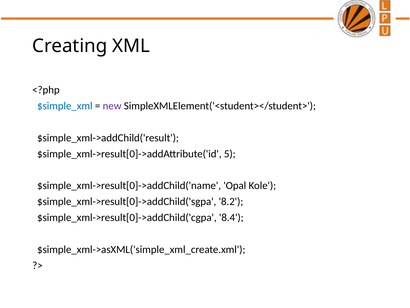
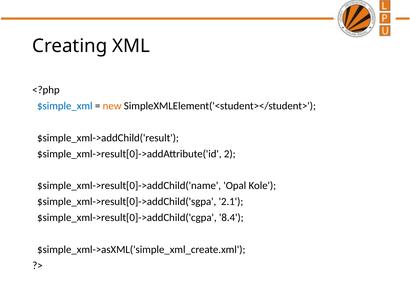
new colour: purple -> orange (112, 106)
5: 5 -> 2 (230, 154)
8.2: 8.2 -> 2.1 (231, 201)
